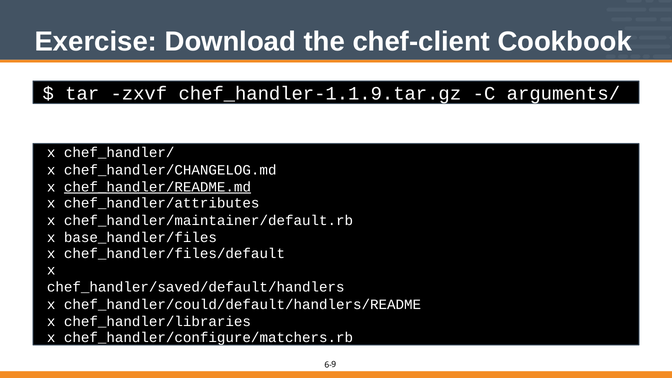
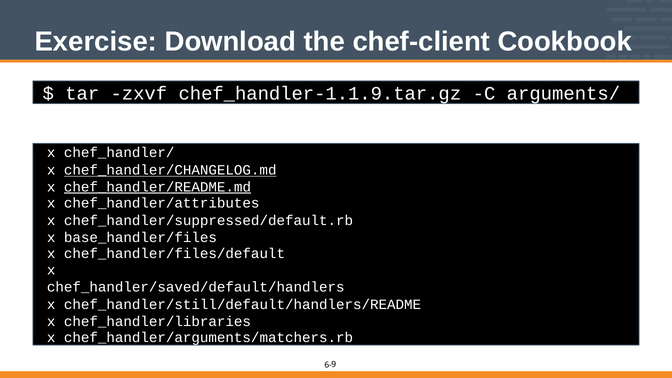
chef_handler/CHANGELOG.md underline: none -> present (170, 170)
chef_handler/maintainer/default.rb: chef_handler/maintainer/default.rb -> chef_handler/suppressed/default.rb (208, 221)
chef_handler/could/default/handlers/README: chef_handler/could/default/handlers/README -> chef_handler/still/default/handlers/README (242, 305)
chef_handler/configure/matchers.rb: chef_handler/configure/matchers.rb -> chef_handler/arguments/matchers.rb (208, 338)
